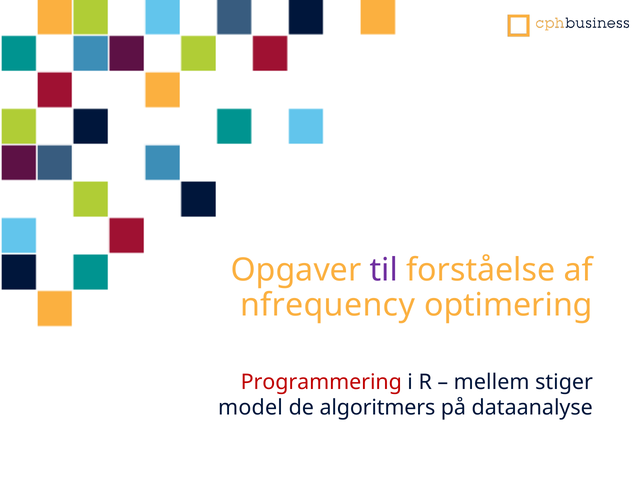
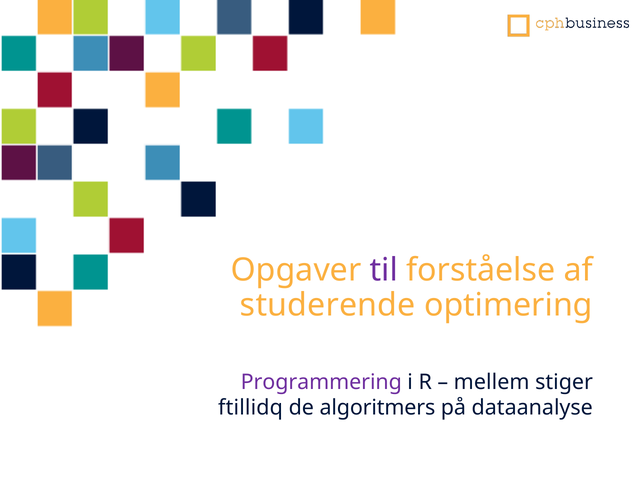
nfrequency: nfrequency -> studerende (328, 305)
Programmering colour: red -> purple (321, 382)
model: model -> ftillidq (251, 408)
